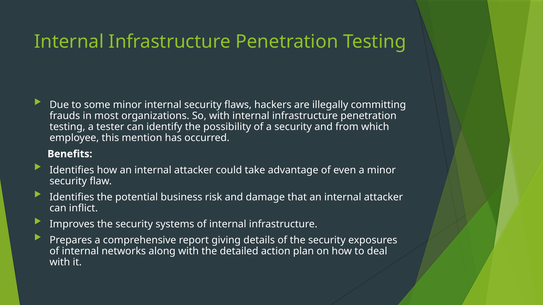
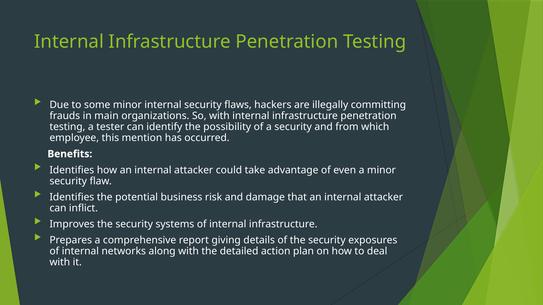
most: most -> main (106, 116)
